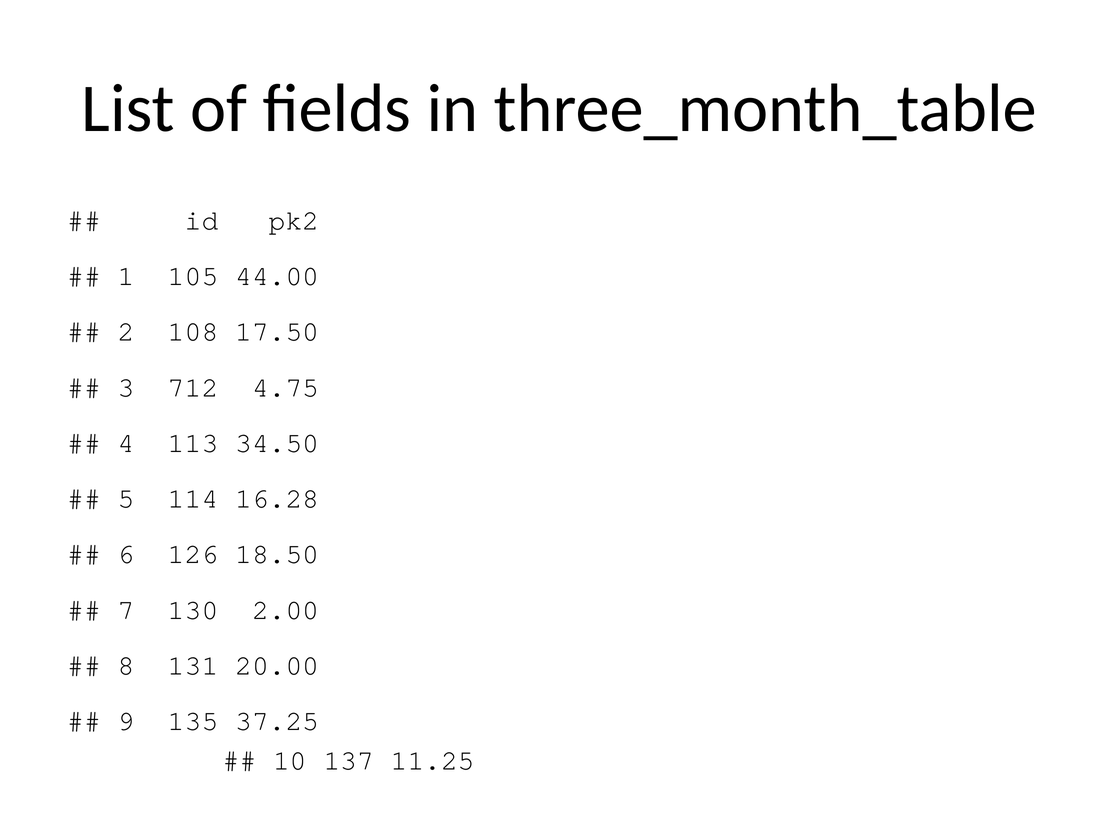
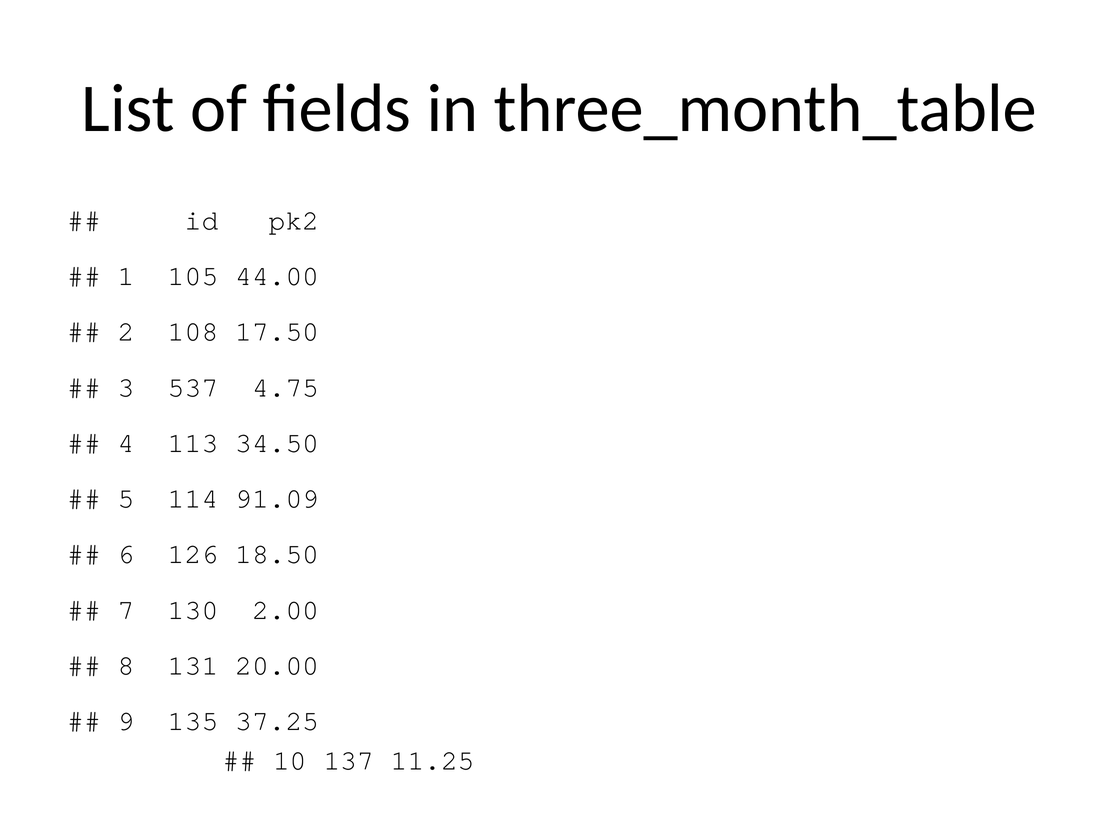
712: 712 -> 537 (193, 387)
16.28: 16.28 -> 91.09 (277, 499)
